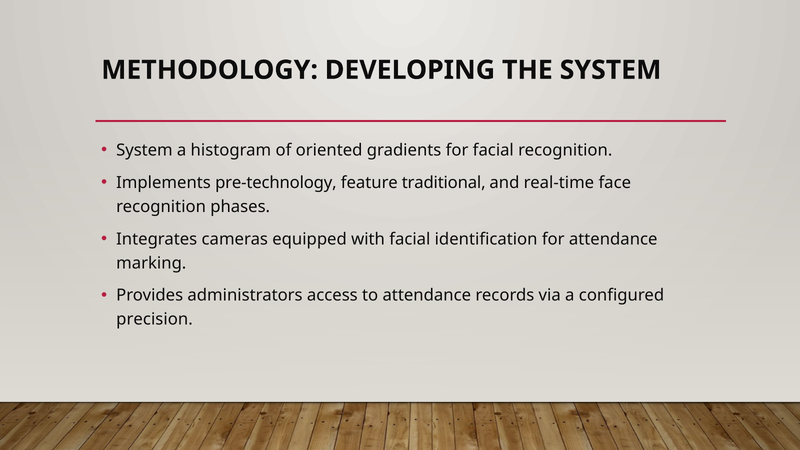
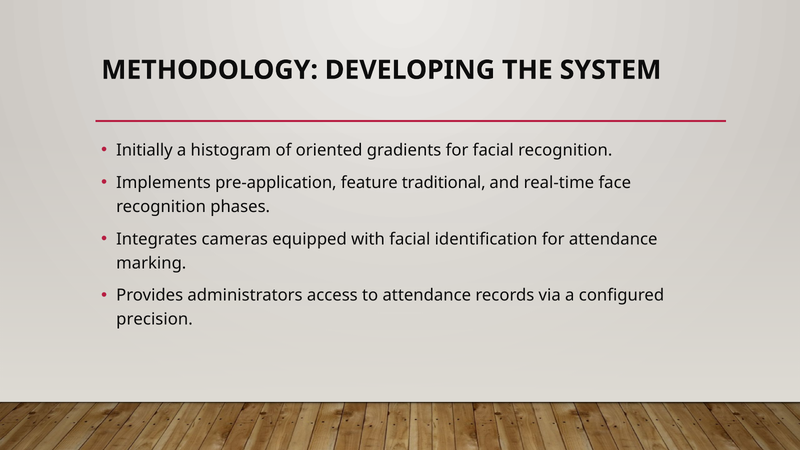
System: System -> Initially (144, 150)
pre-technology: pre-technology -> pre-application (276, 183)
